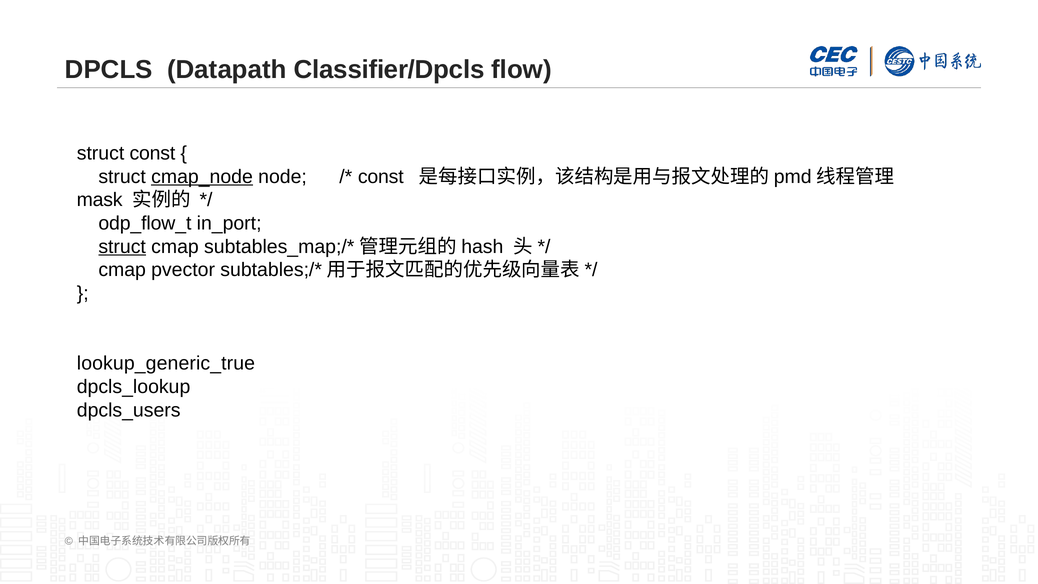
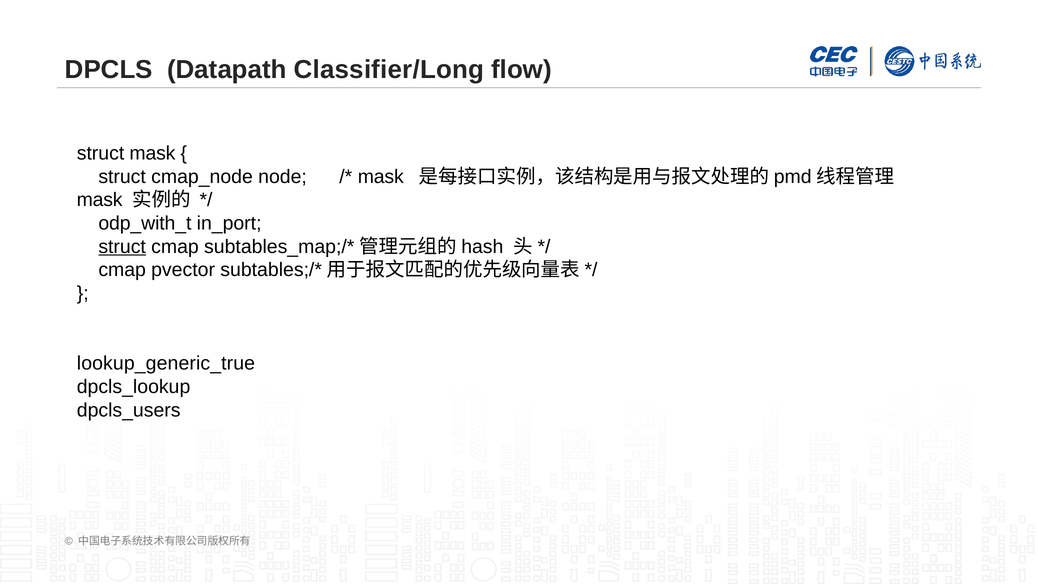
Classifier/Dpcls: Classifier/Dpcls -> Classifier/Long (389, 70)
struct const: const -> mask (152, 153)
cmap_node underline: present -> none (202, 177)
const: const -> mask (381, 177)
odp_flow_t: odp_flow_t -> odp_with_t (145, 223)
